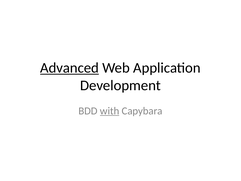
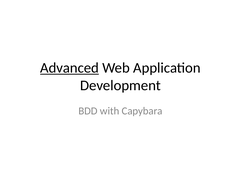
with underline: present -> none (110, 111)
